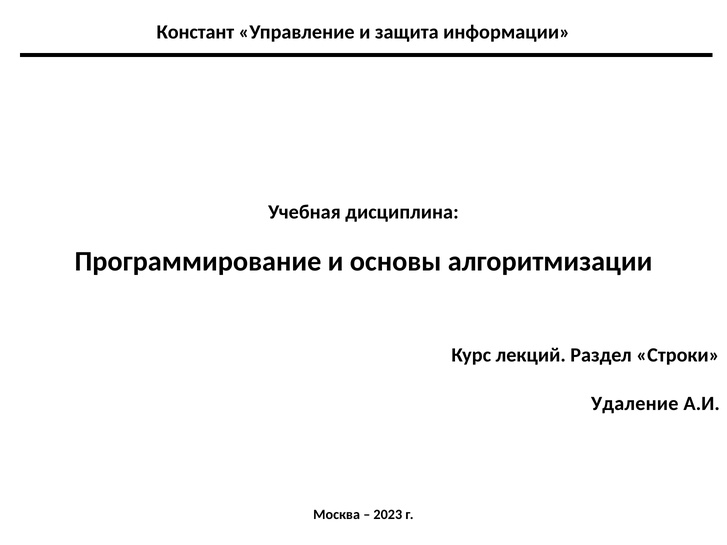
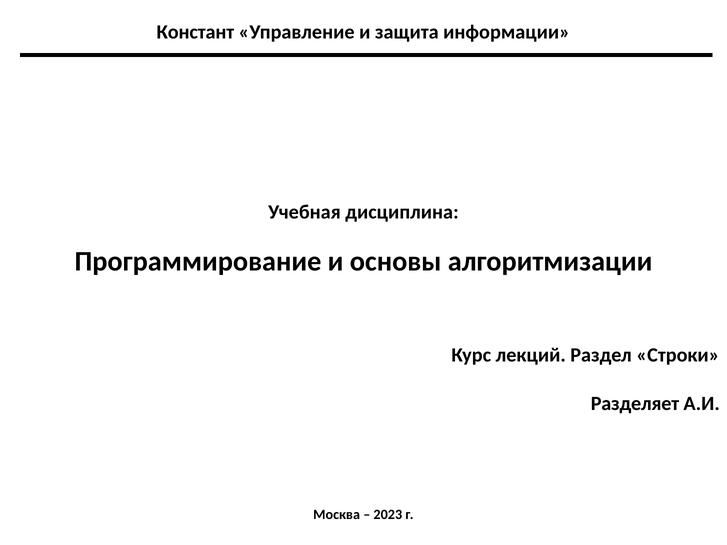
Удаление: Удаление -> Разделяет (635, 404)
